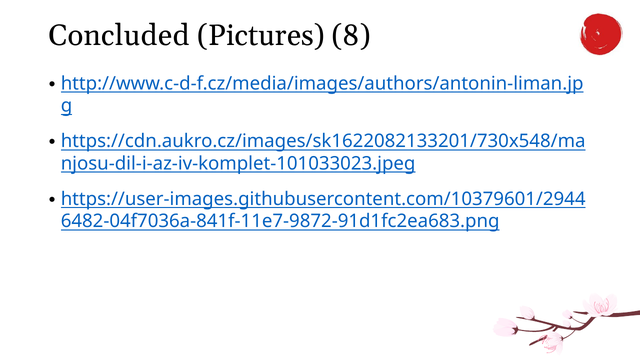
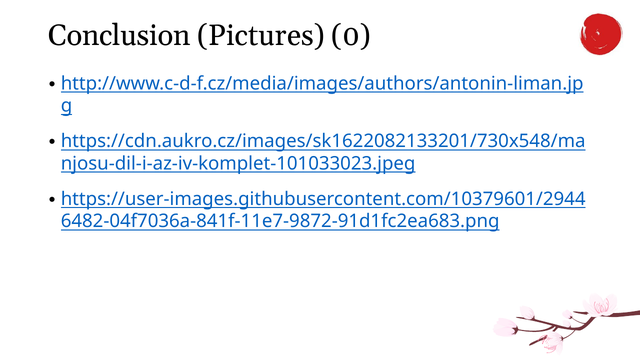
Concluded: Concluded -> Conclusion (119, 36)
8: 8 -> 0 (351, 36)
